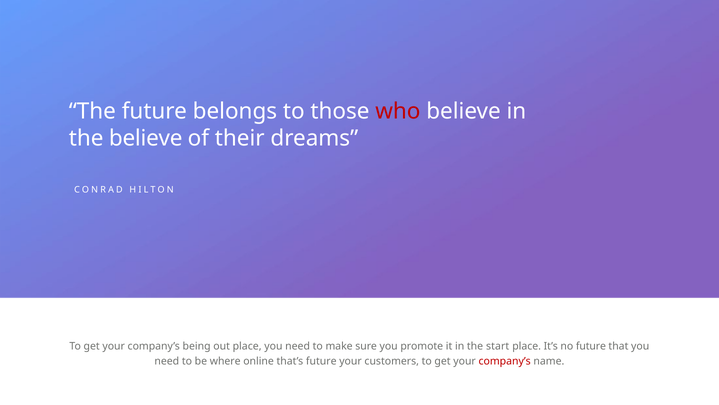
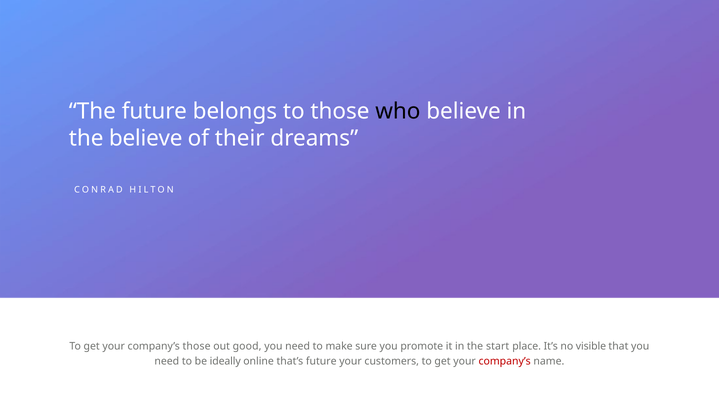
who colour: red -> black (398, 111)
company’s being: being -> those (197, 346)
out place: place -> good (247, 346)
no future: future -> visible (591, 346)
where: where -> ideally (225, 361)
